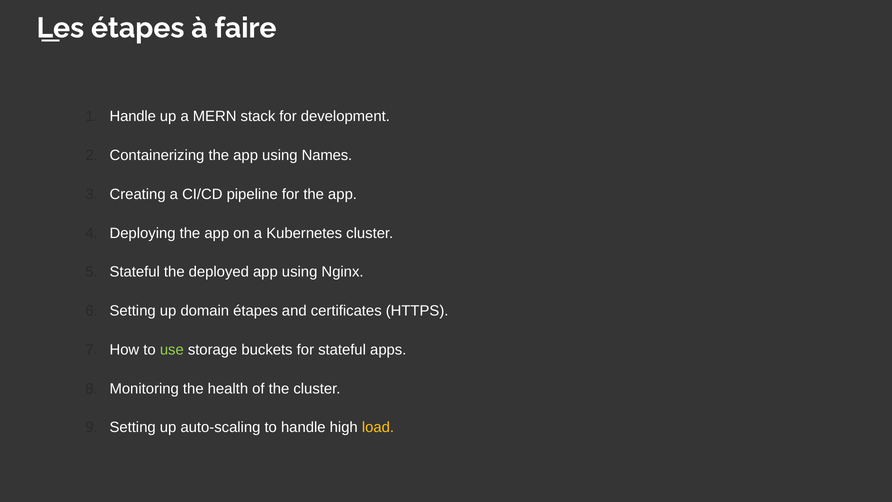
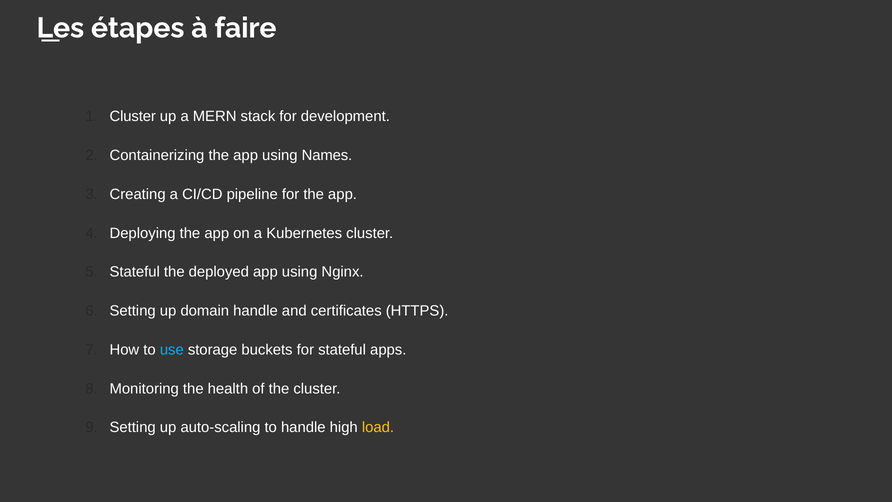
Handle: Handle -> Cluster (133, 116)
domain étapes: étapes -> handle (256, 311)
use colour: light green -> light blue (172, 350)
